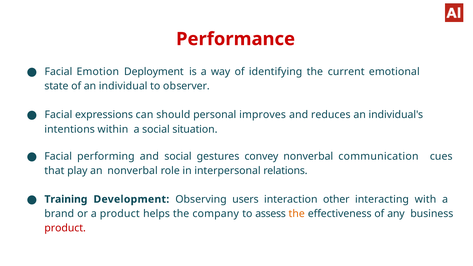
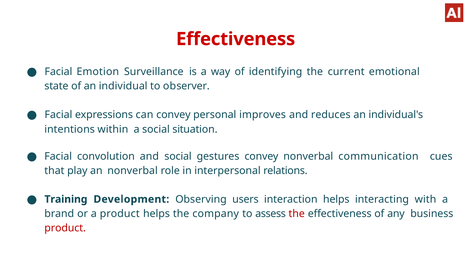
Performance: Performance -> Effectiveness (236, 39)
Deployment: Deployment -> Surveillance (154, 72)
can should: should -> convey (173, 115)
performing: performing -> convolution (106, 157)
interaction other: other -> helps (336, 200)
the colour: orange -> red (297, 214)
